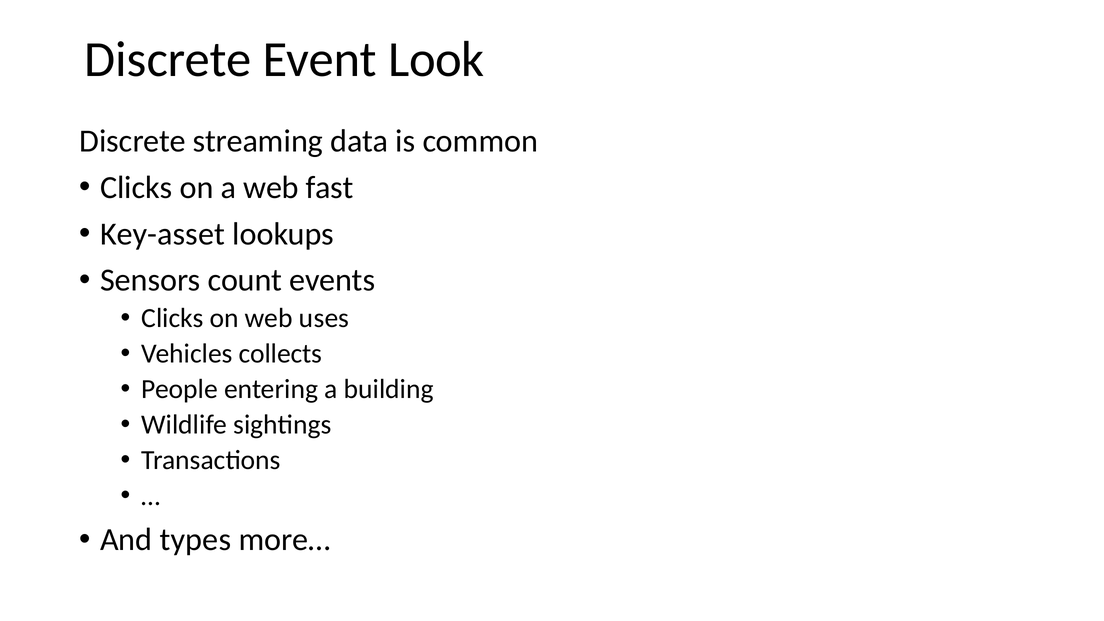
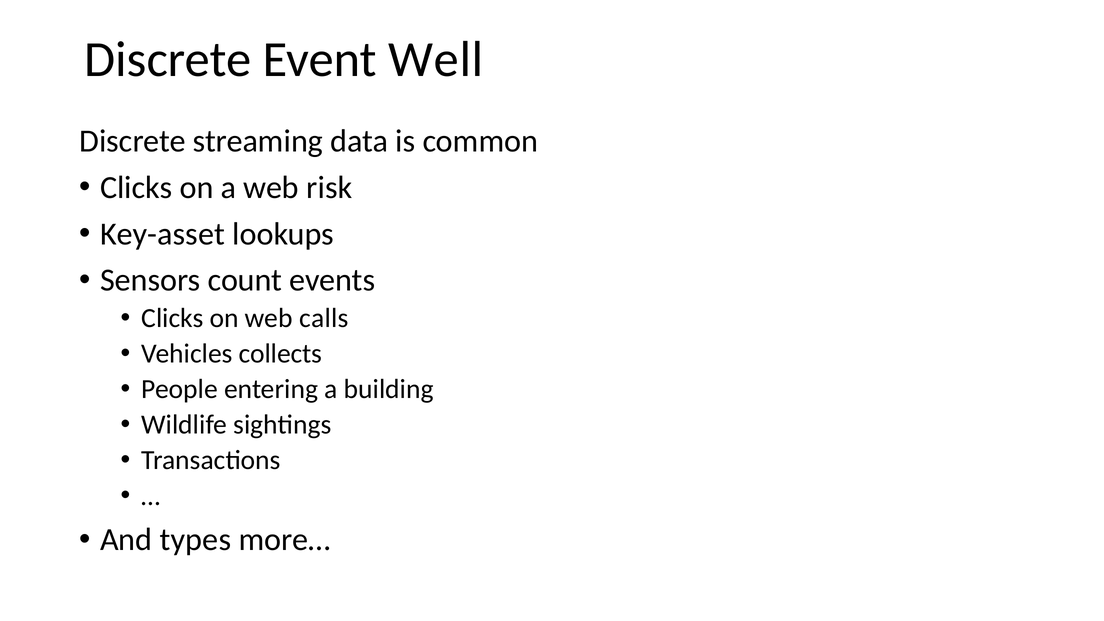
Look: Look -> Well (436, 60)
fast: fast -> risk (329, 188)
uses: uses -> calls (324, 318)
